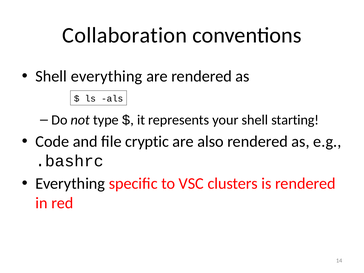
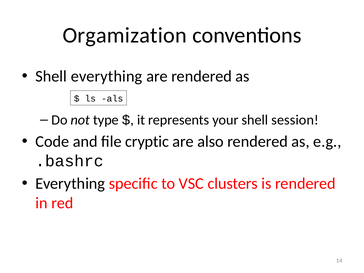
Collaboration: Collaboration -> Orgamization (125, 35)
starting: starting -> session (295, 120)
